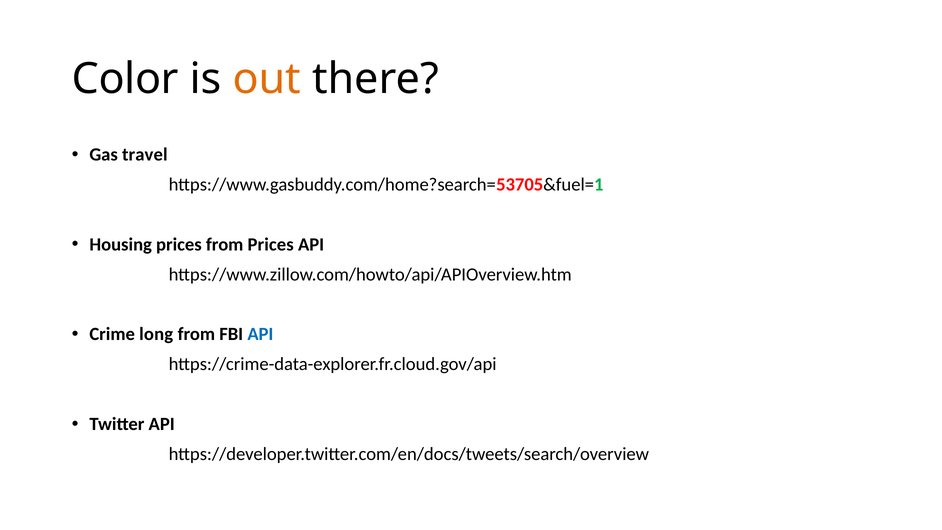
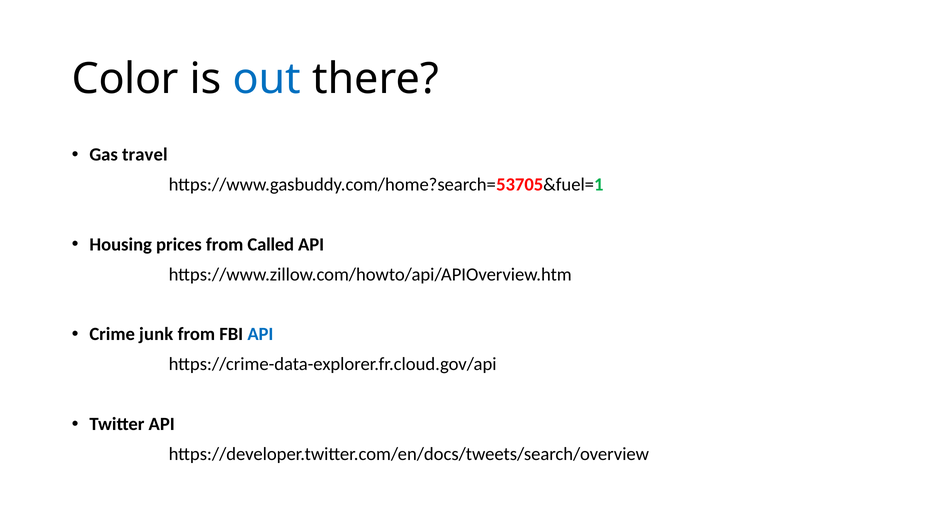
out colour: orange -> blue (267, 79)
from Prices: Prices -> Called (271, 244)
long: long -> junk (156, 334)
